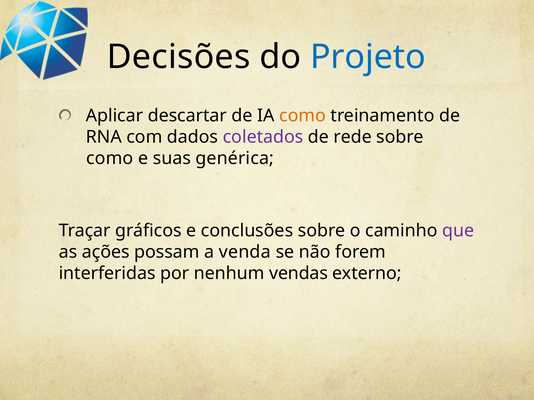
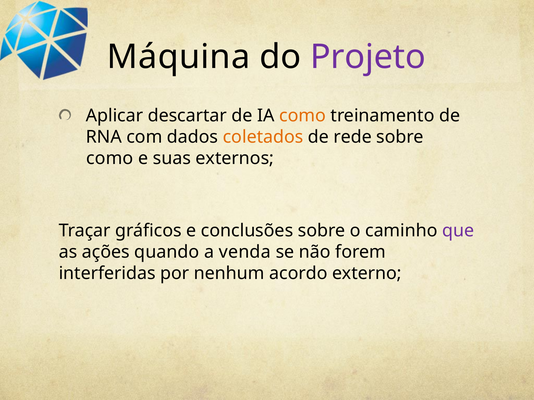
Decisões: Decisões -> Máquina (179, 57)
Projeto colour: blue -> purple (368, 57)
coletados colour: purple -> orange (263, 137)
genérica: genérica -> externos (235, 159)
possam: possam -> quando (167, 252)
vendas: vendas -> acordo (298, 274)
